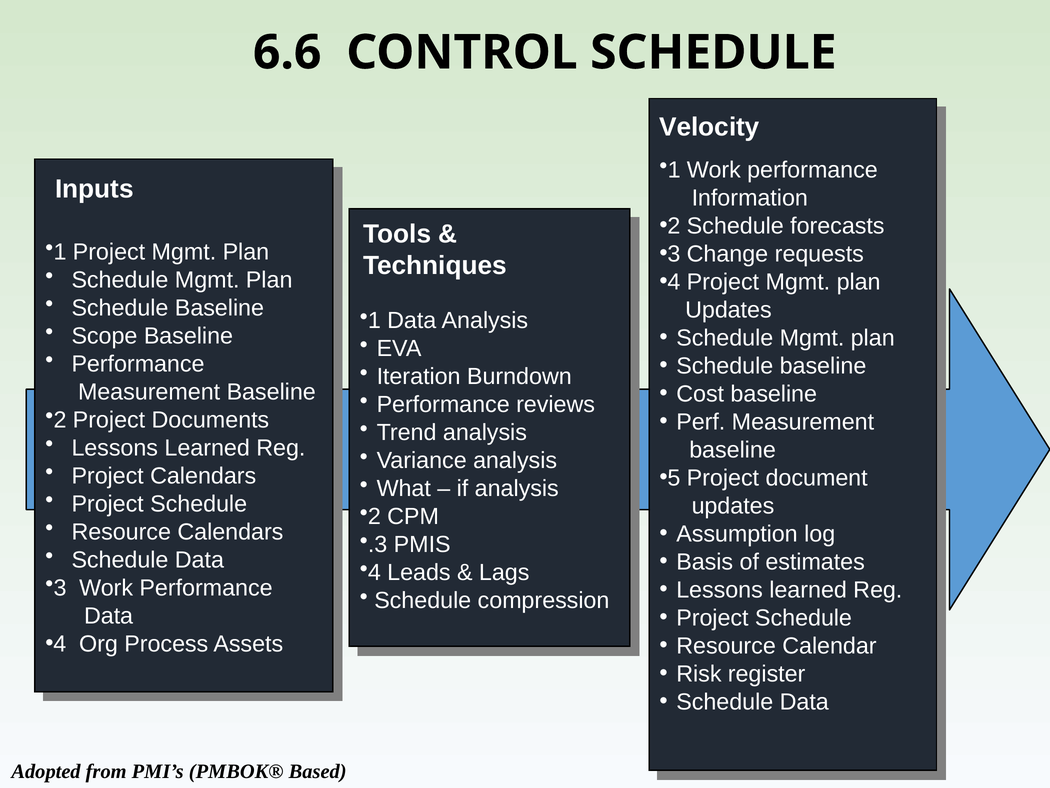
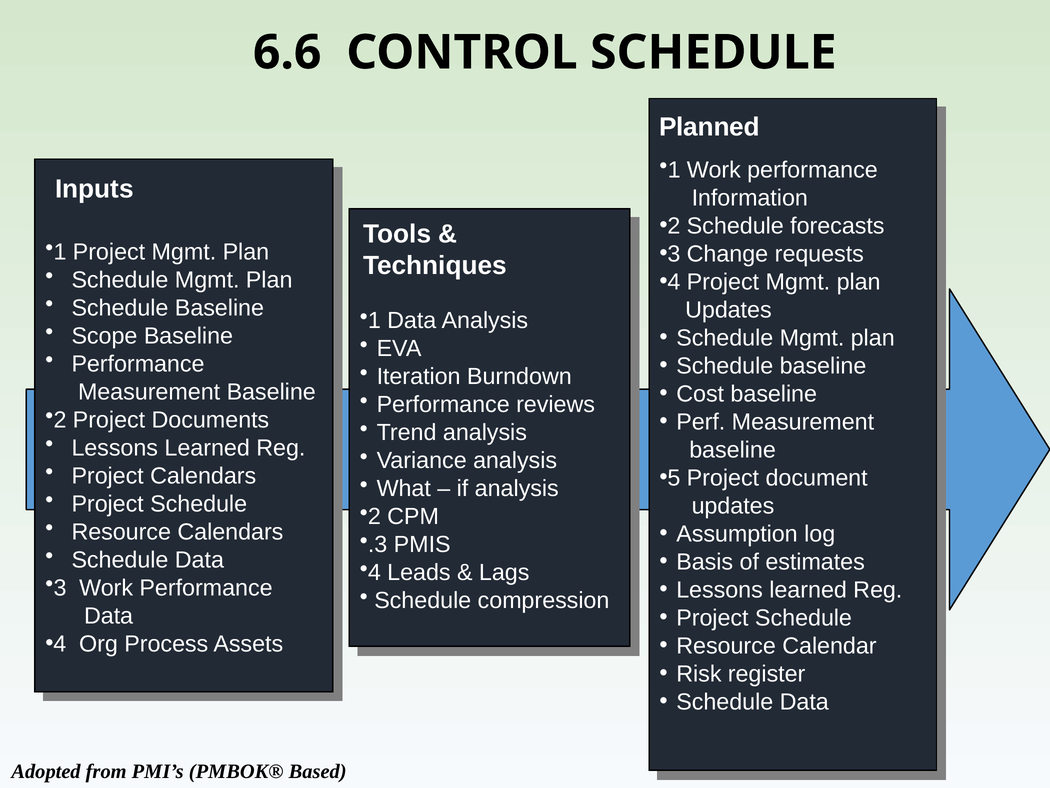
Velocity: Velocity -> Planned (709, 127)
